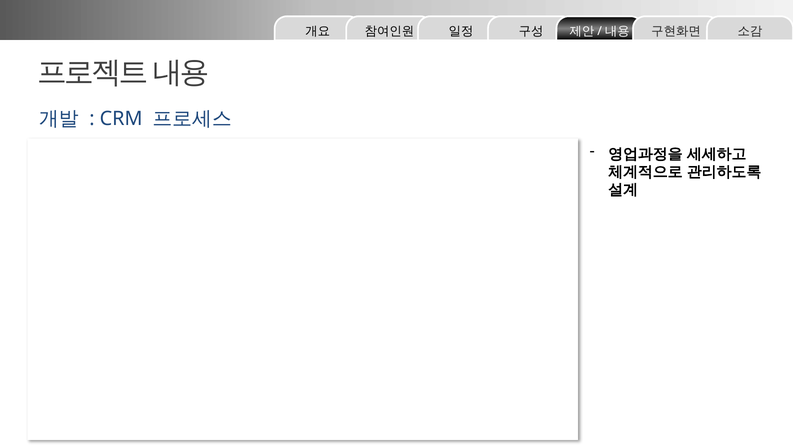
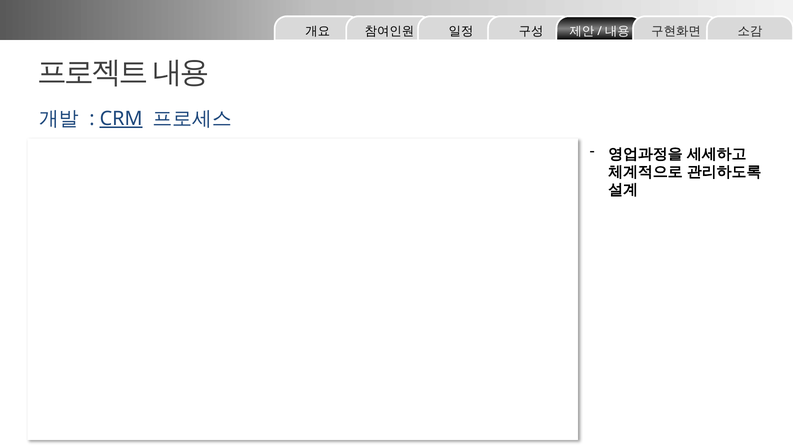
CRM underline: none -> present (121, 119)
